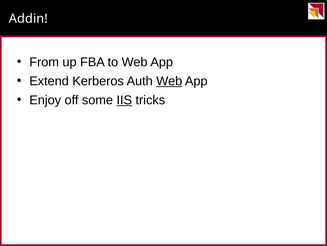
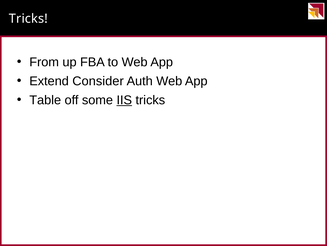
Addin: Addin -> Tricks (28, 19)
Kerberos: Kerberos -> Consider (98, 81)
Web underline: present -> none (169, 81)
Enjoy: Enjoy -> Table (45, 100)
